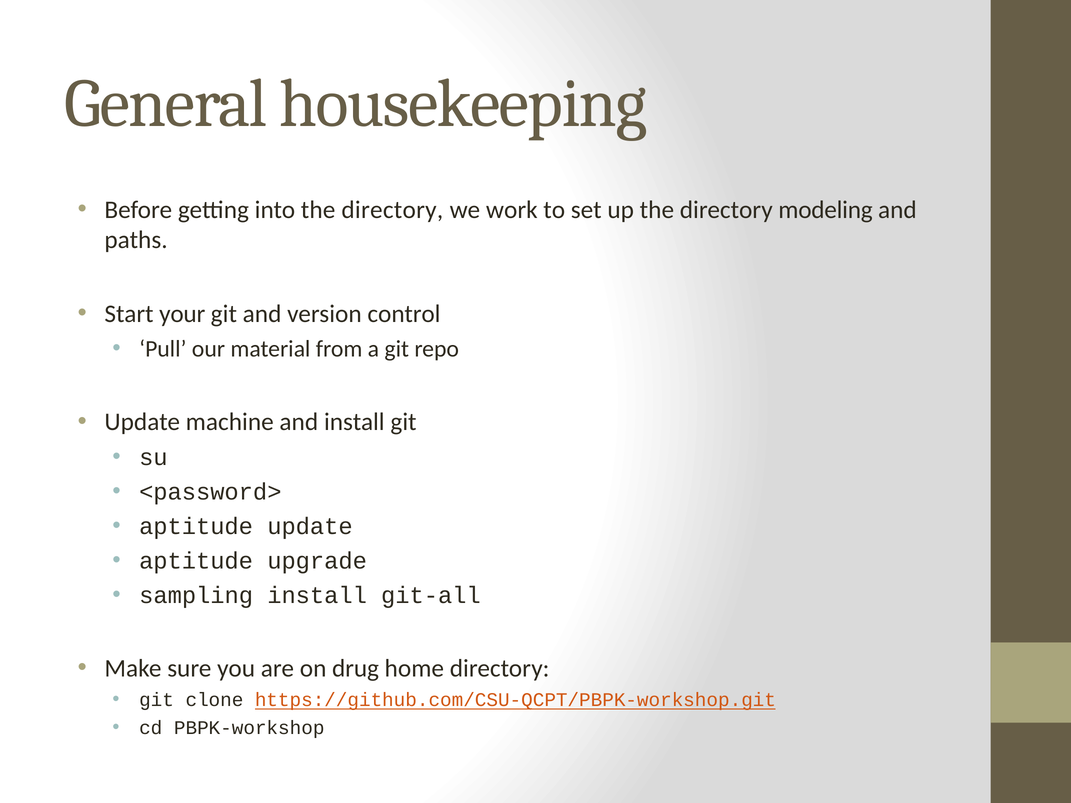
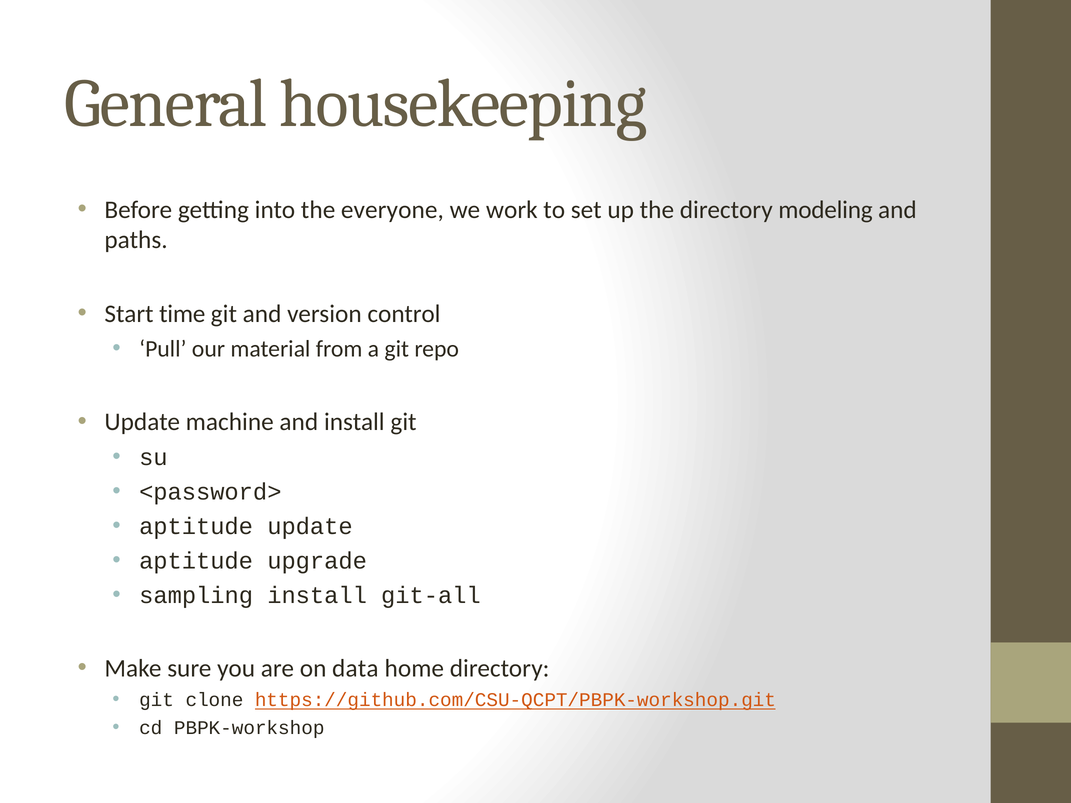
into the directory: directory -> everyone (392, 210)
your: your -> time (182, 314)
drug: drug -> data (355, 668)
